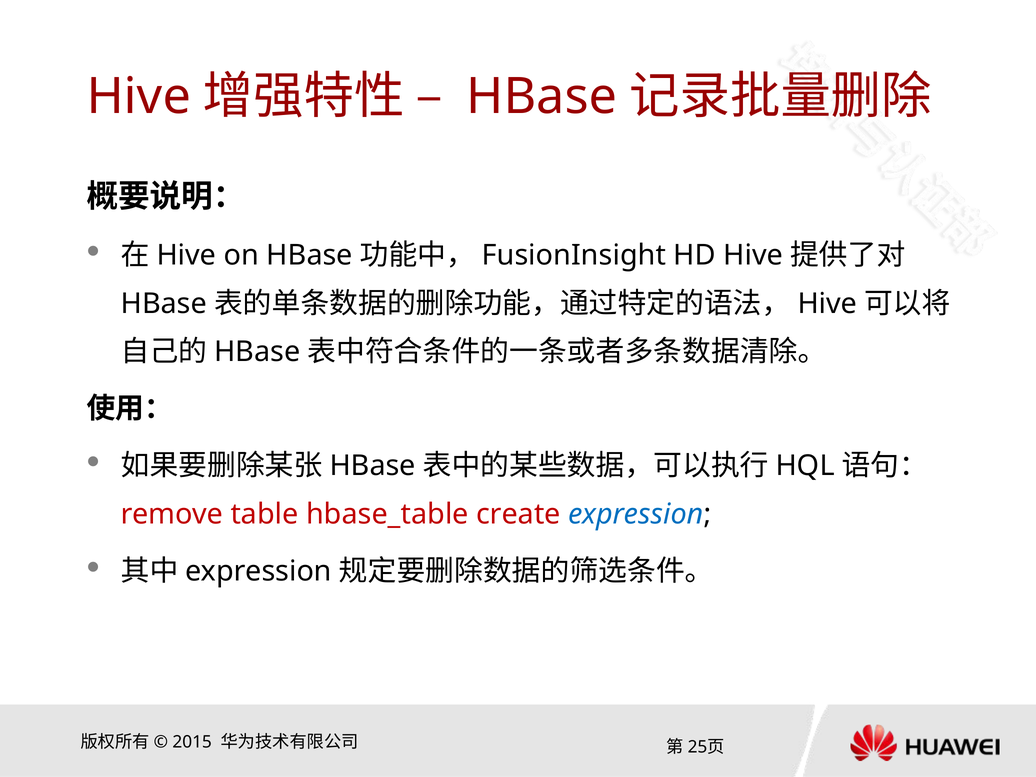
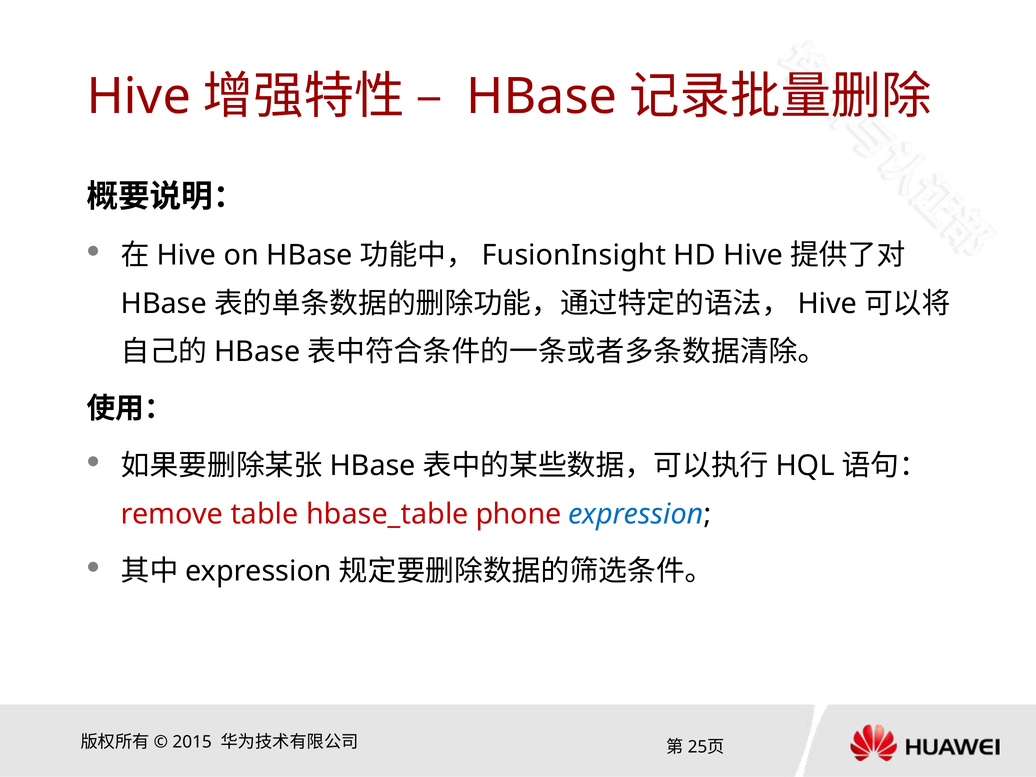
create: create -> phone (518, 514)
